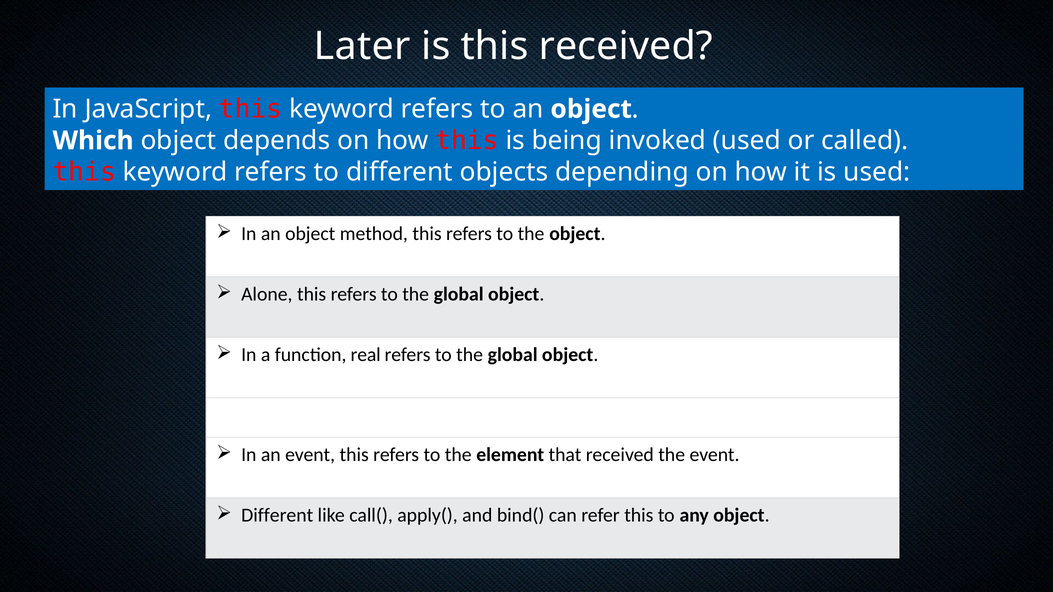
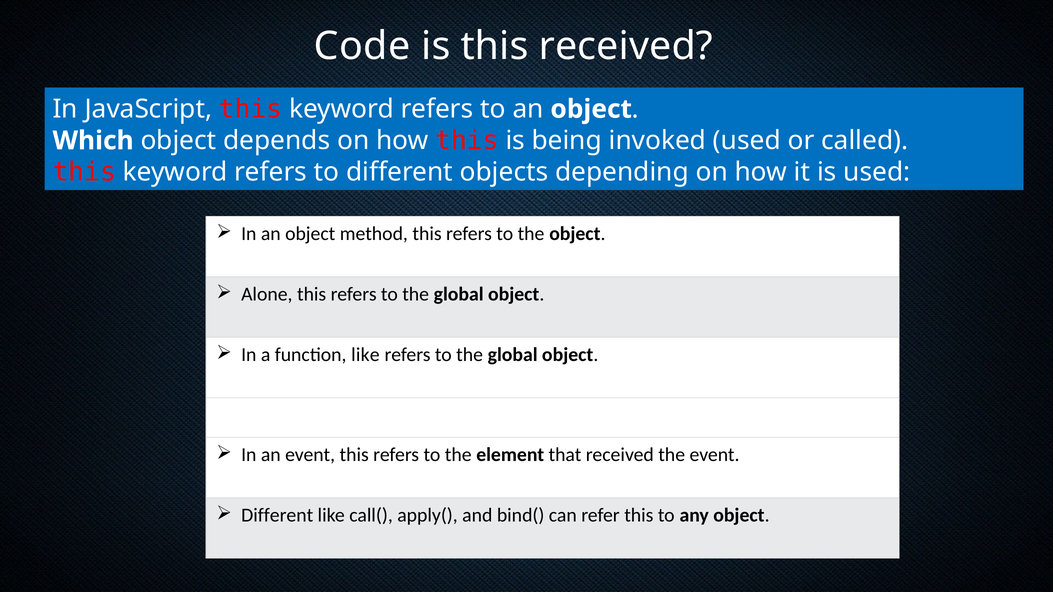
Later: Later -> Code (362, 46)
function real: real -> like (365, 355)
